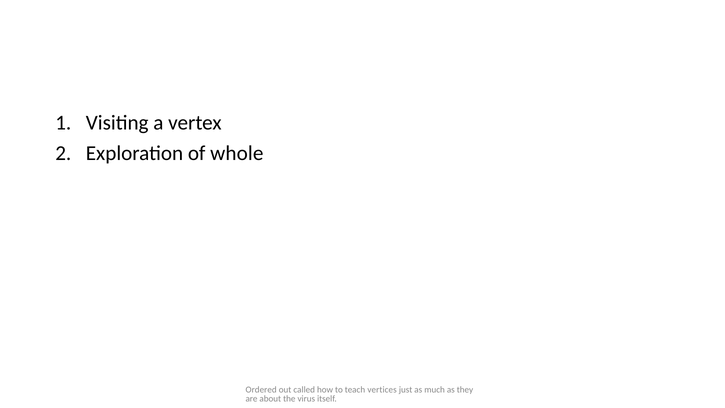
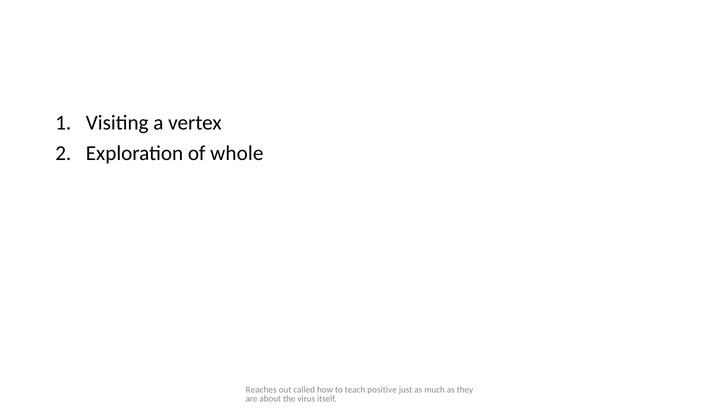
Ordered: Ordered -> Reaches (261, 389)
vertices: vertices -> positive (382, 389)
